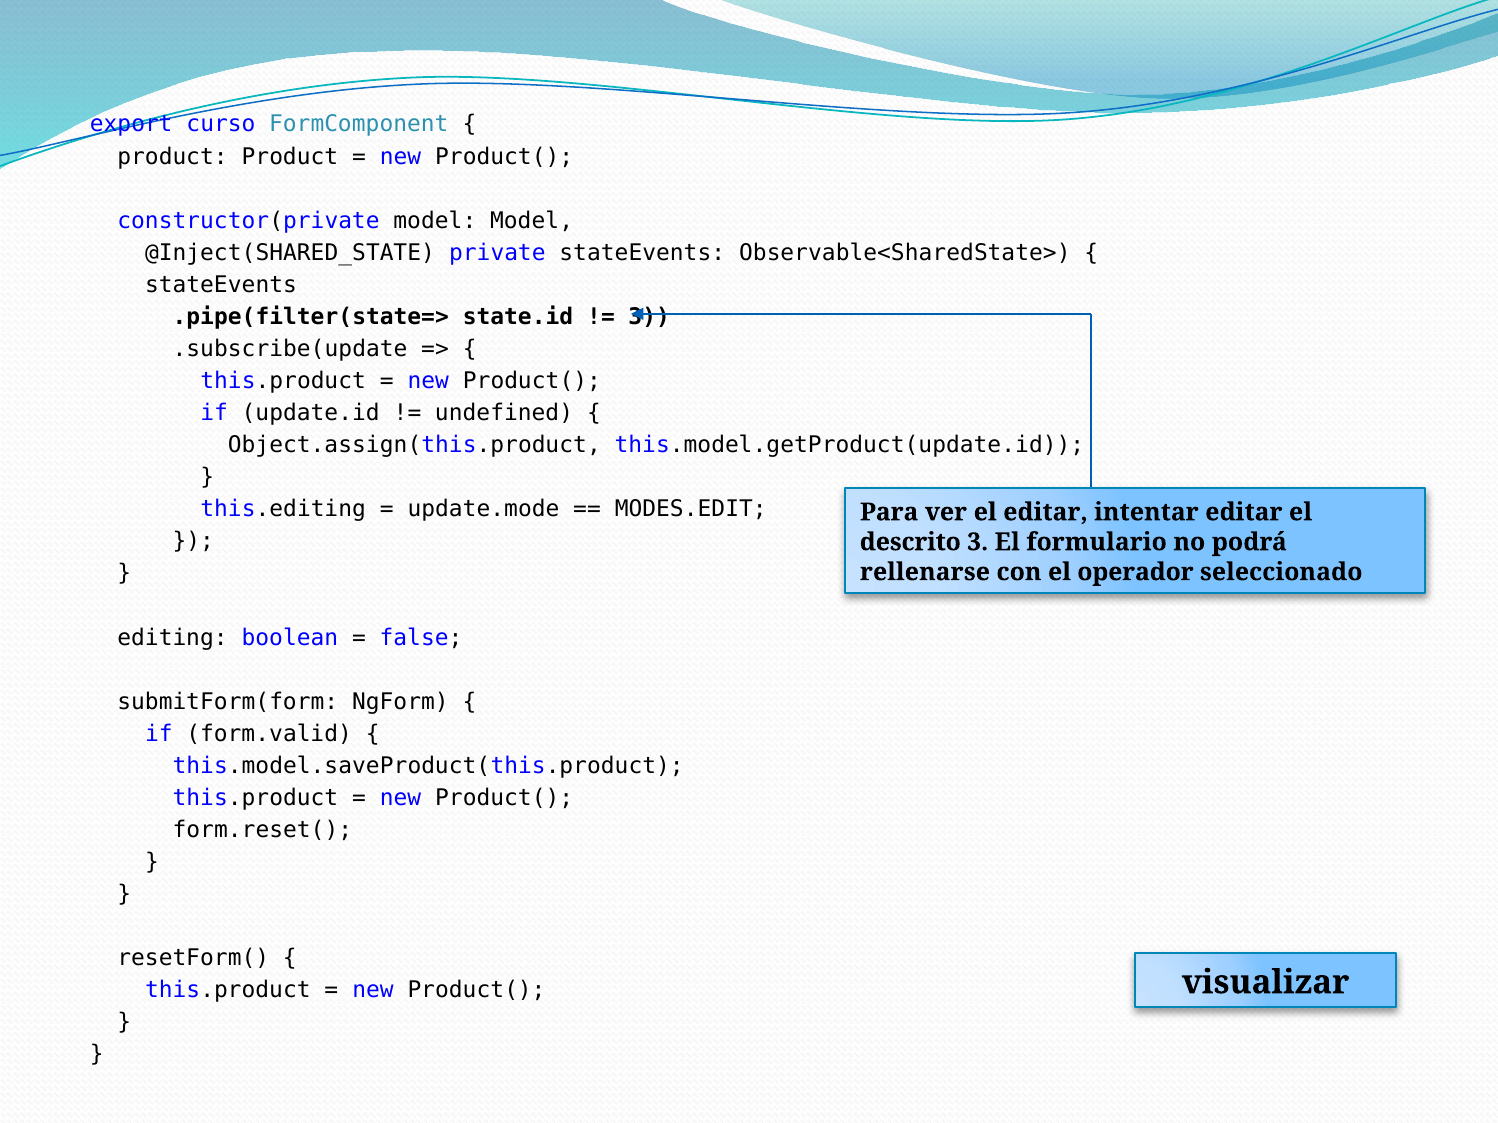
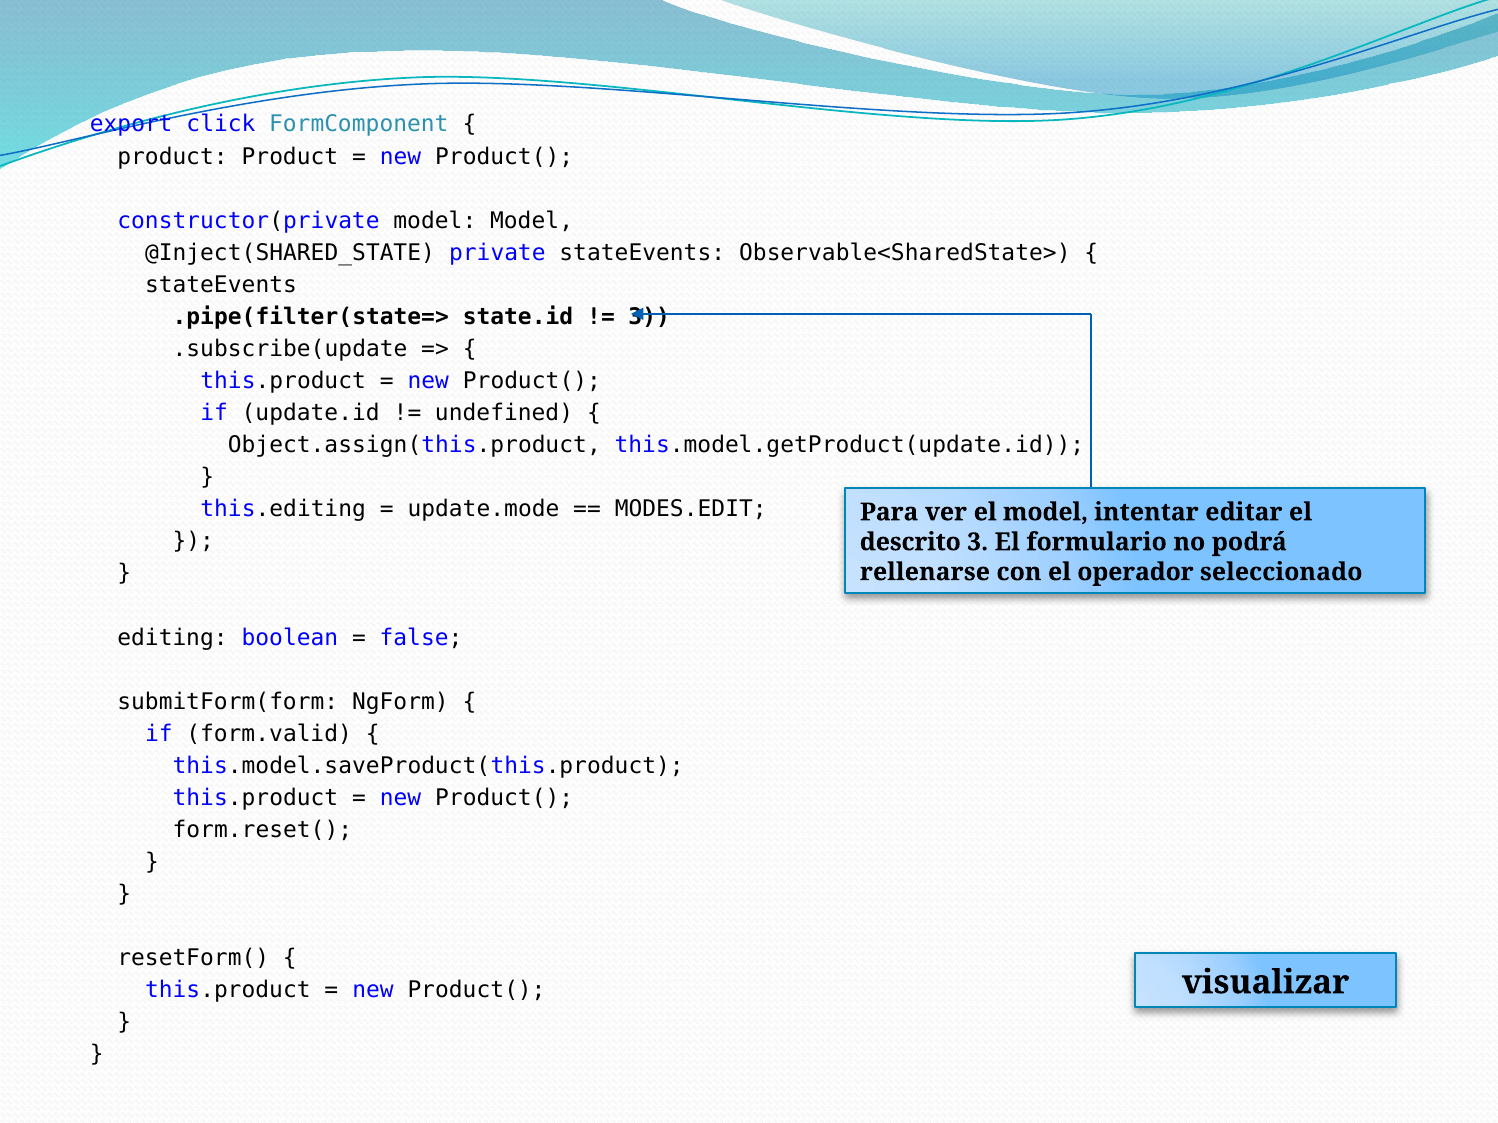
curso: curso -> click (221, 124)
el editar: editar -> model (1046, 512)
